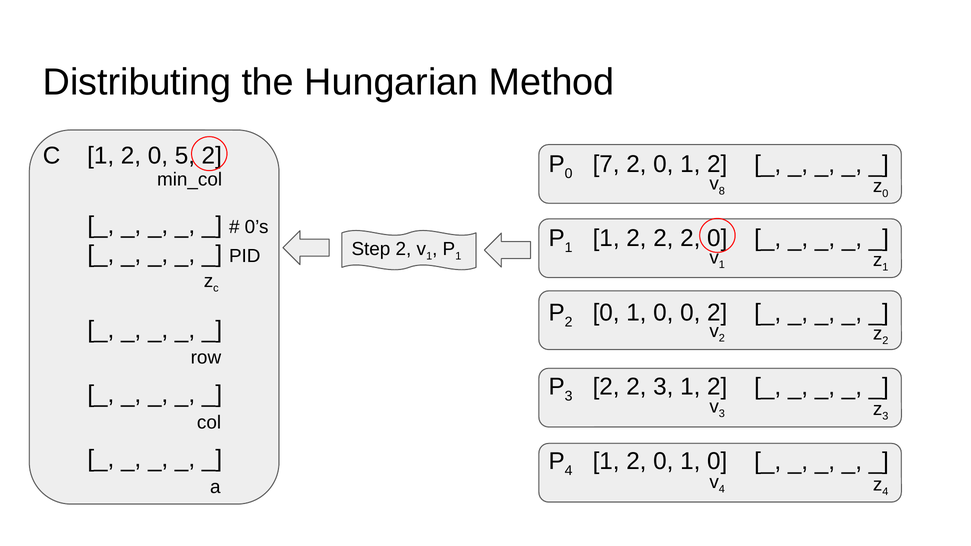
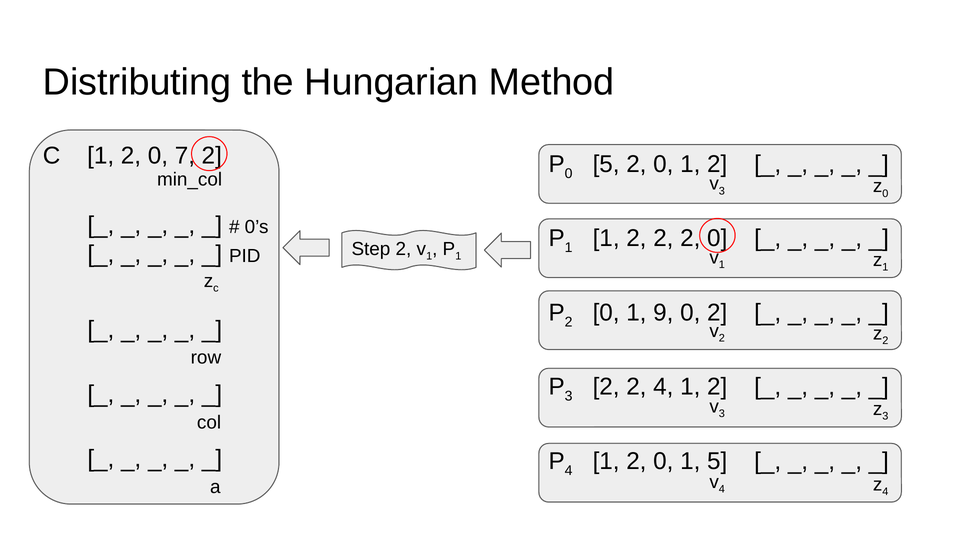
5: 5 -> 7 (185, 156)
0 7: 7 -> 5 (606, 164)
8: 8 -> 3 (722, 191)
0: 0 -> 9 (663, 313)
2 3: 3 -> 4 (663, 387)
0: 0 -> 5 (717, 461)
